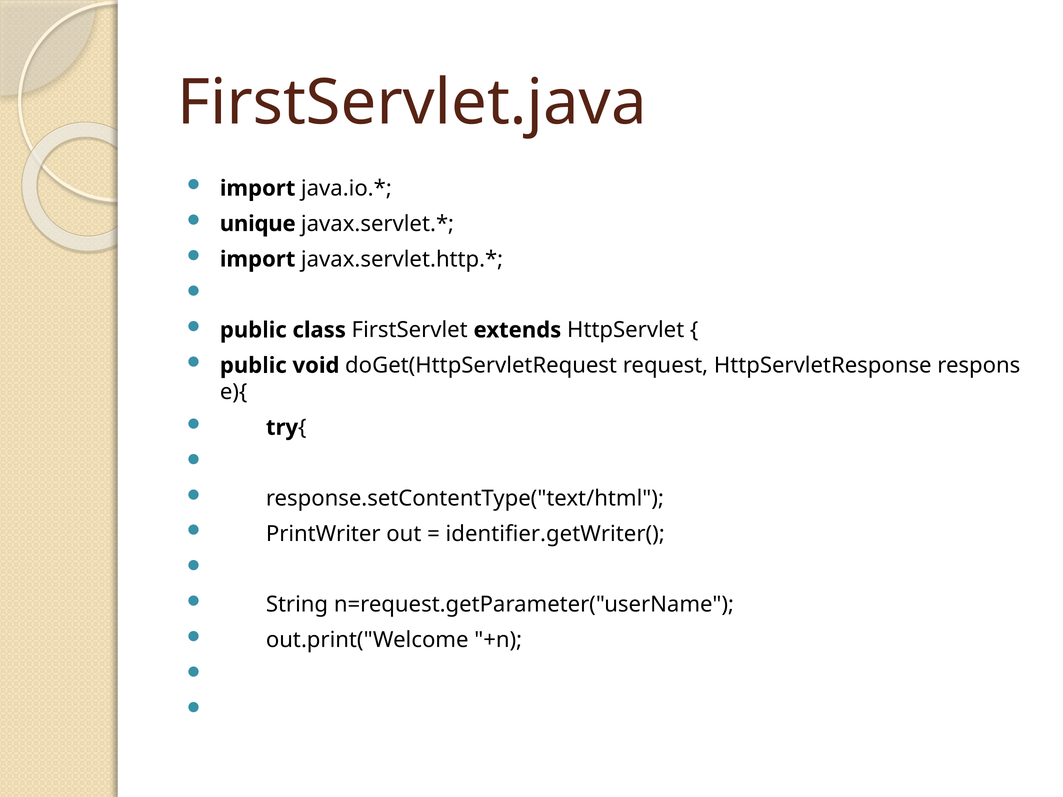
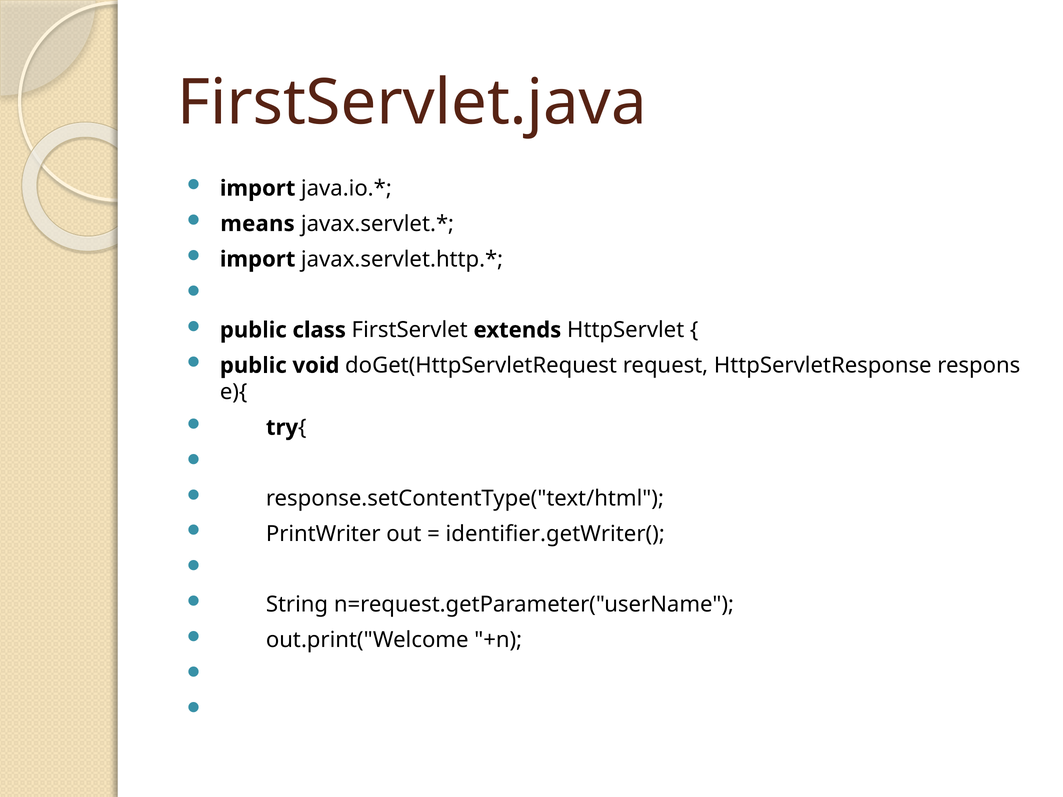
unique: unique -> means (258, 224)
